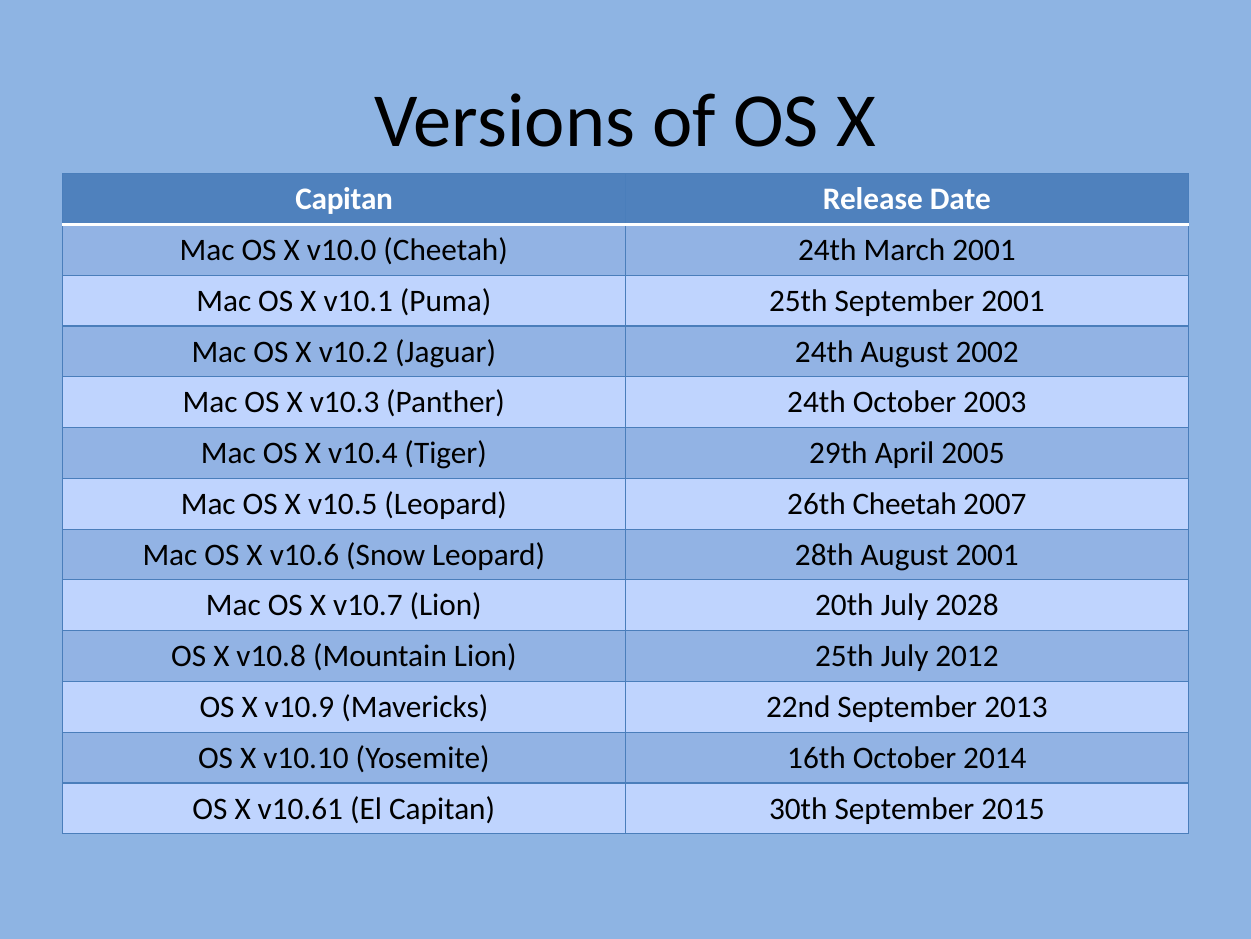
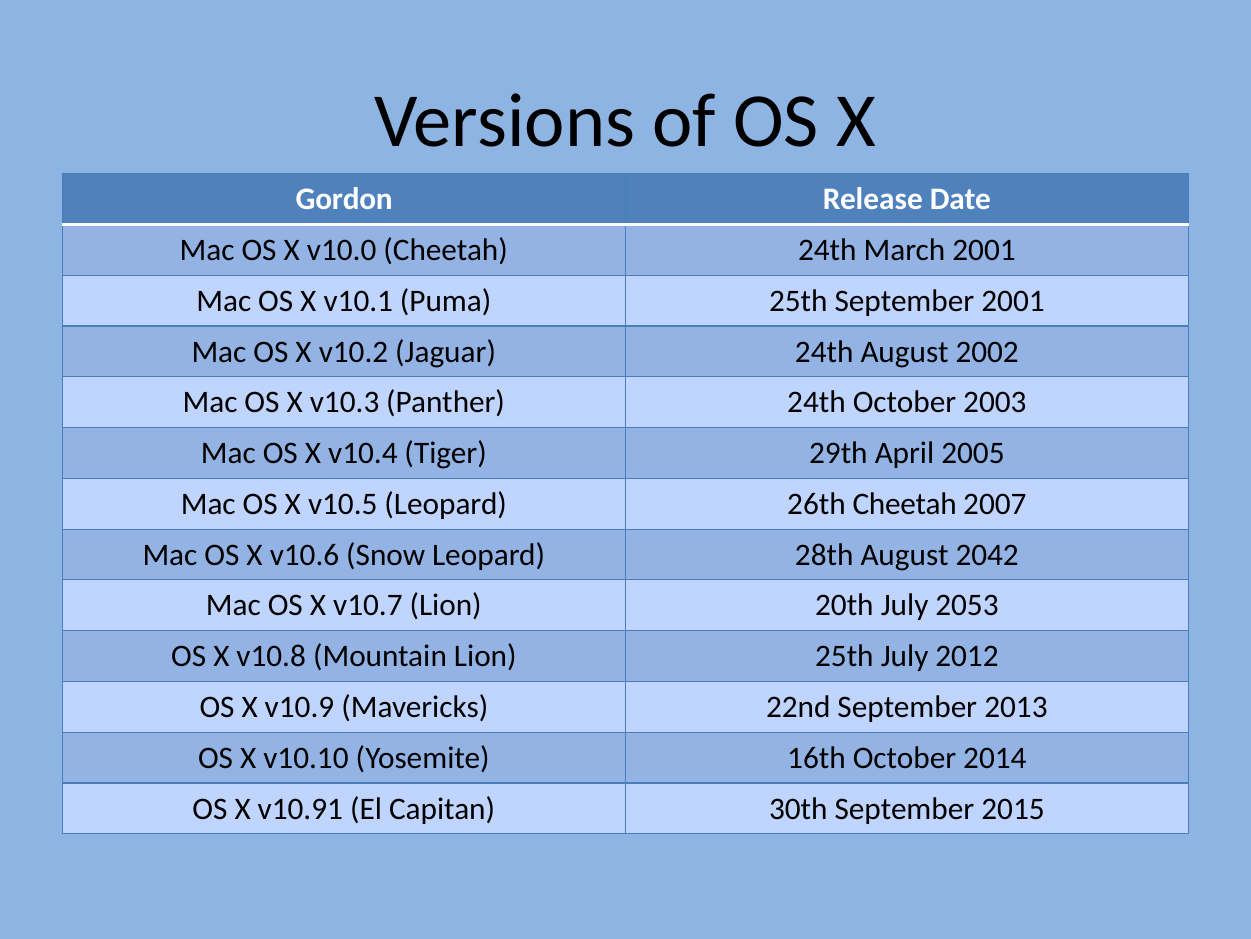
Capitan: Capitan -> Gordon (344, 199)
August 2001: 2001 -> 2042 (987, 554)
2028: 2028 -> 2053 (967, 605)
v10.61: v10.61 -> v10.91 (300, 808)
